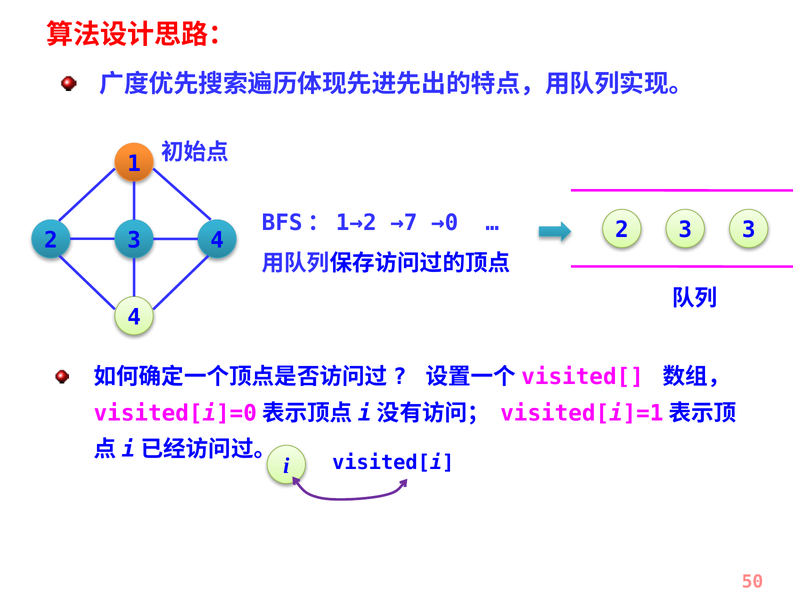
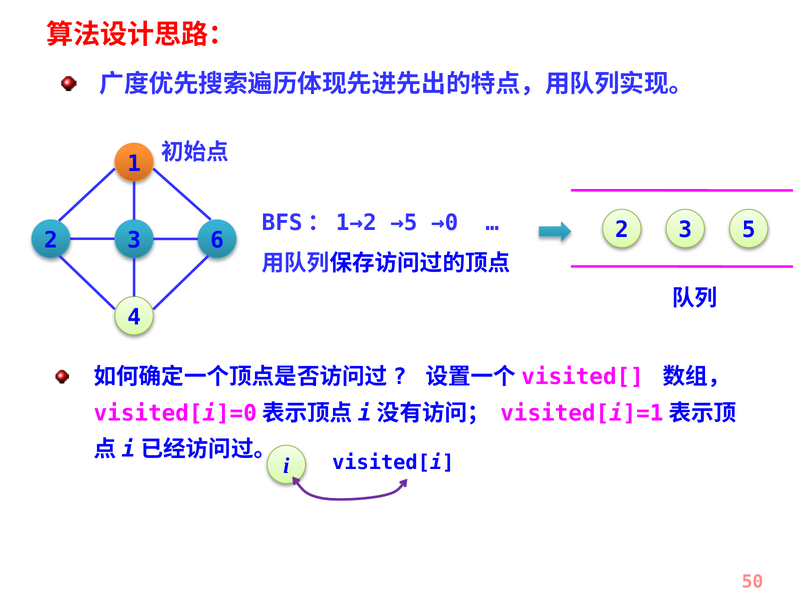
→7: →7 -> →5 (404, 223)
2 3: 3 -> 5 (749, 230)
2 4: 4 -> 6 (217, 240)
